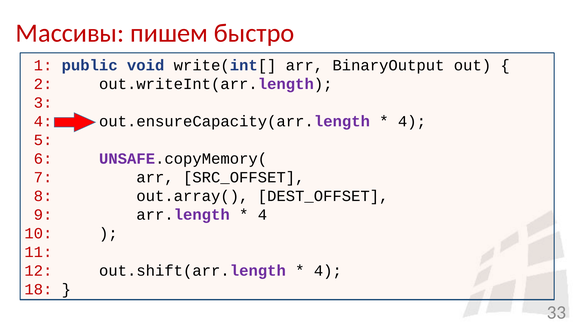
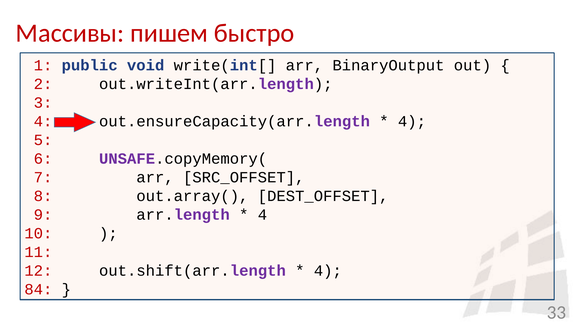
18: 18 -> 84 (38, 289)
